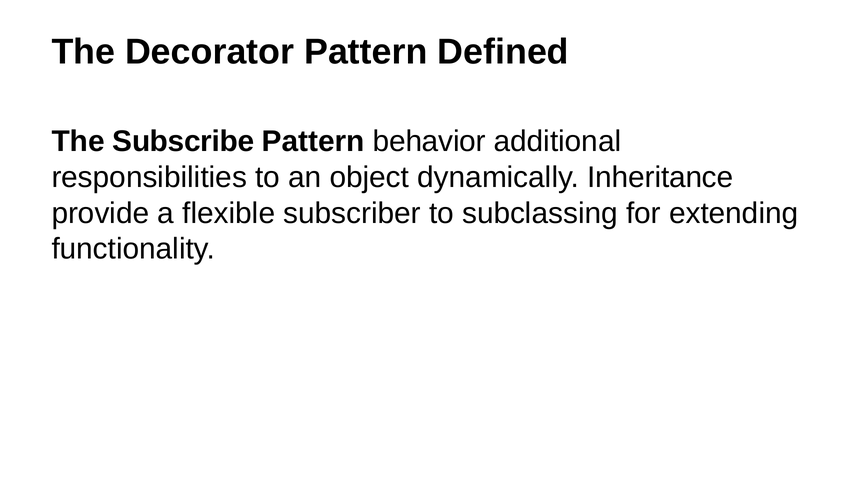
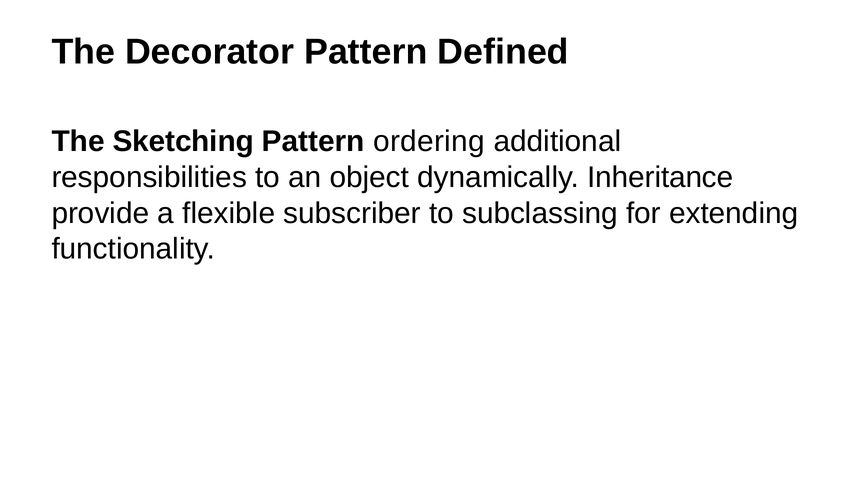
Subscribe: Subscribe -> Sketching (183, 141)
behavior: behavior -> ordering (429, 141)
